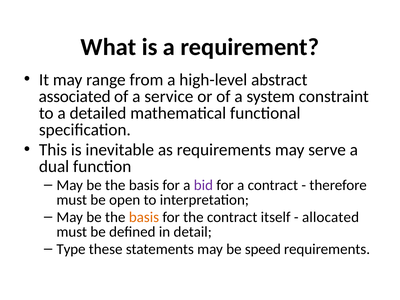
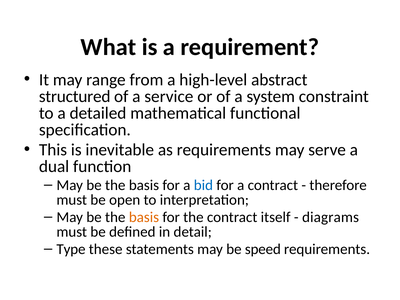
associated: associated -> structured (75, 96)
bid colour: purple -> blue (203, 185)
allocated: allocated -> diagrams (331, 217)
